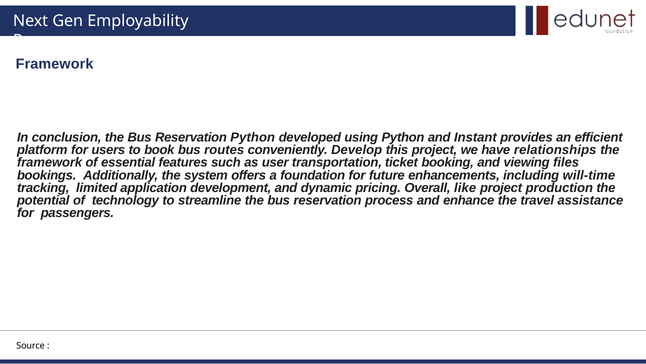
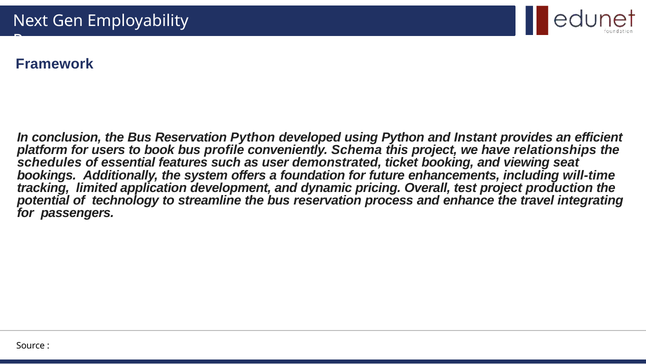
routes: routes -> profile (224, 150)
Develop: Develop -> Schema (357, 150)
framework: framework -> schedules (49, 163)
transportation: transportation -> demonstrated (337, 163)
files: files -> seat (566, 163)
like: like -> test (465, 188)
assistance: assistance -> integrating (590, 200)
